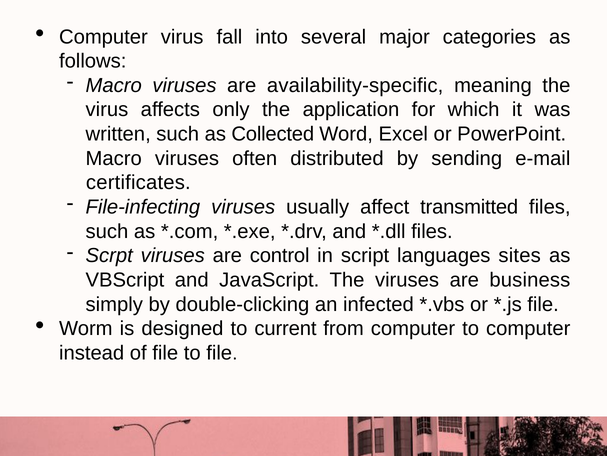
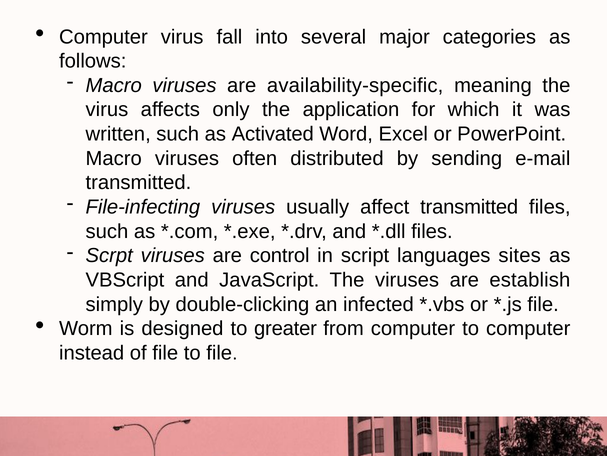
Collected: Collected -> Activated (273, 134)
certificates: certificates -> transmitted (138, 182)
business: business -> establish (530, 280)
current: current -> greater (285, 328)
